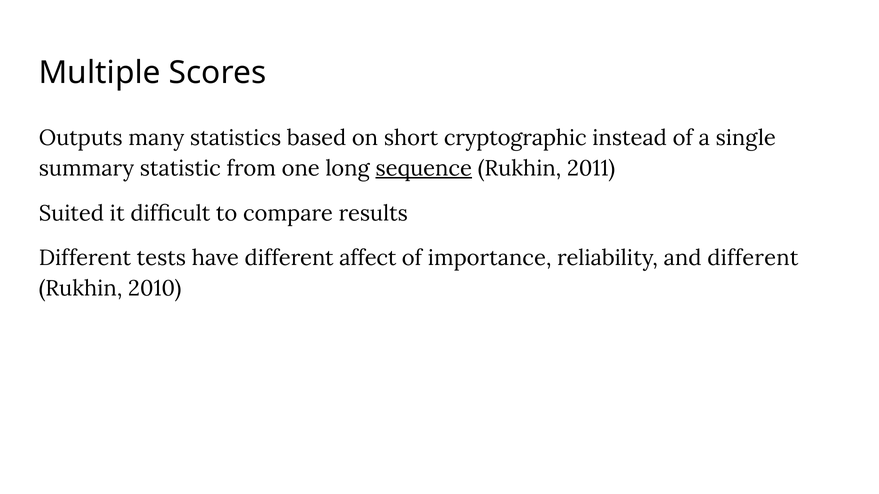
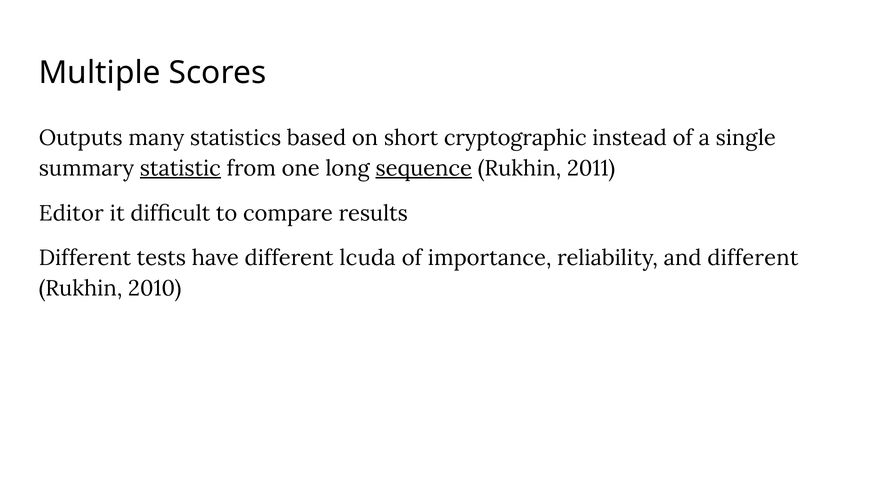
statistic underline: none -> present (180, 169)
Suited: Suited -> Editor (71, 214)
affect: affect -> lcuda (368, 258)
